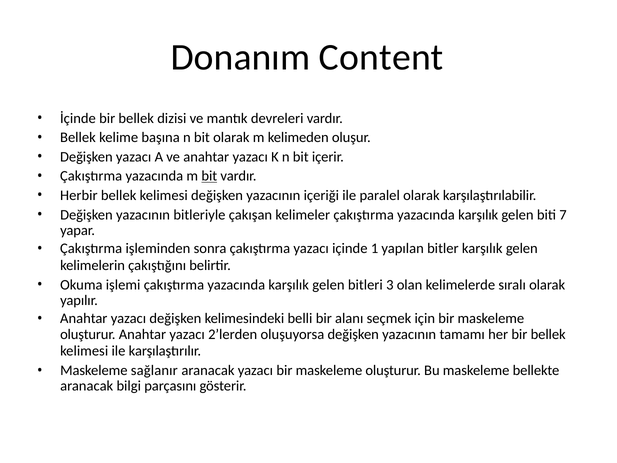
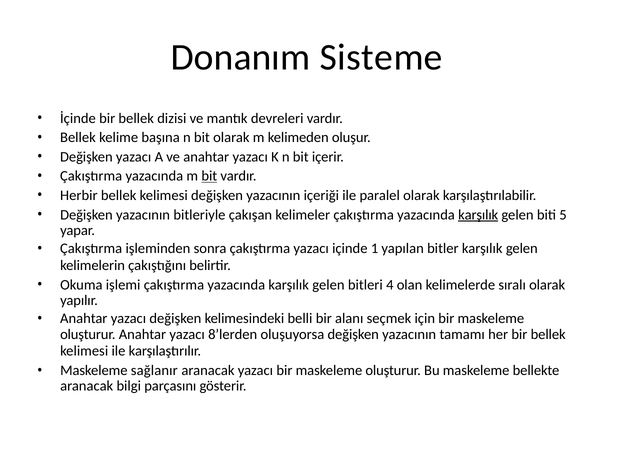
Content: Content -> Sisteme (381, 57)
karşılık underline: none -> present (478, 215)
7: 7 -> 5 (563, 215)
3: 3 -> 4 (390, 285)
2’lerden: 2’lerden -> 8’lerden (233, 334)
